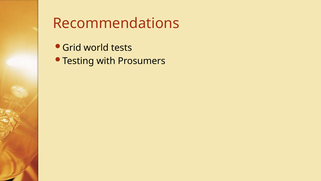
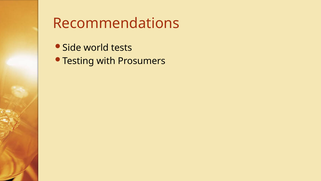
Grid: Grid -> Side (72, 48)
